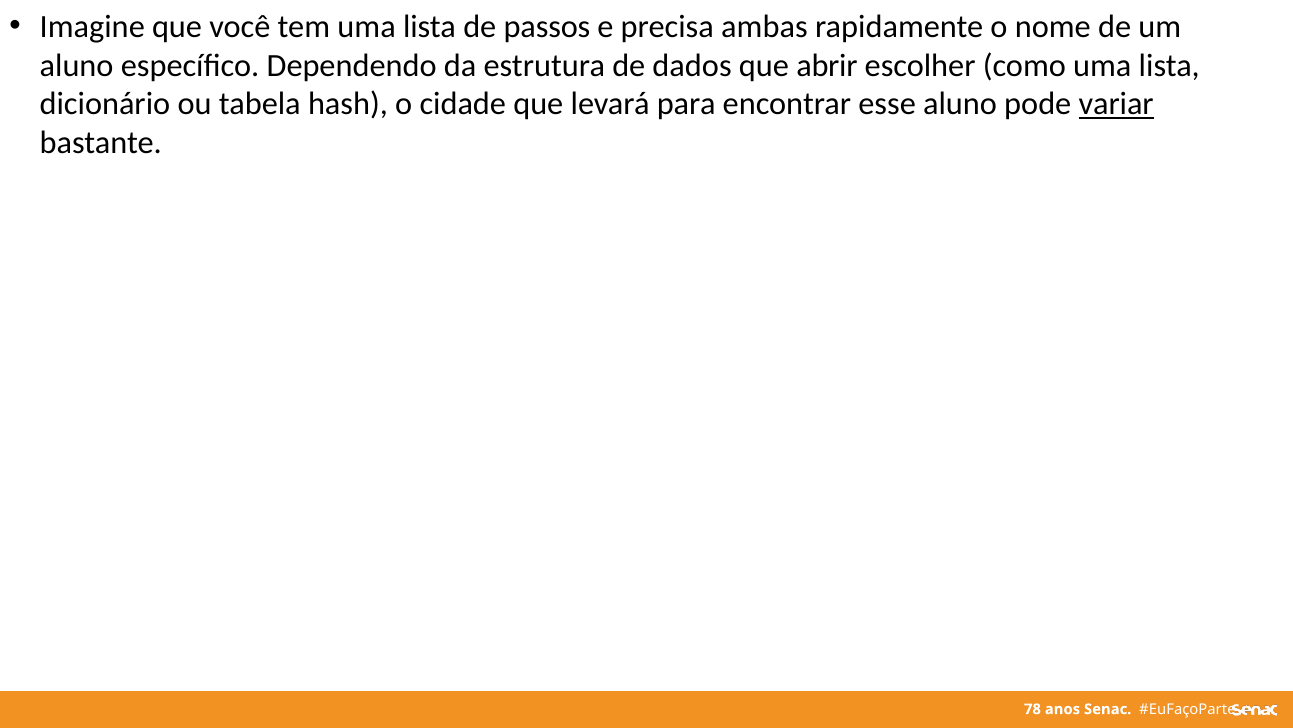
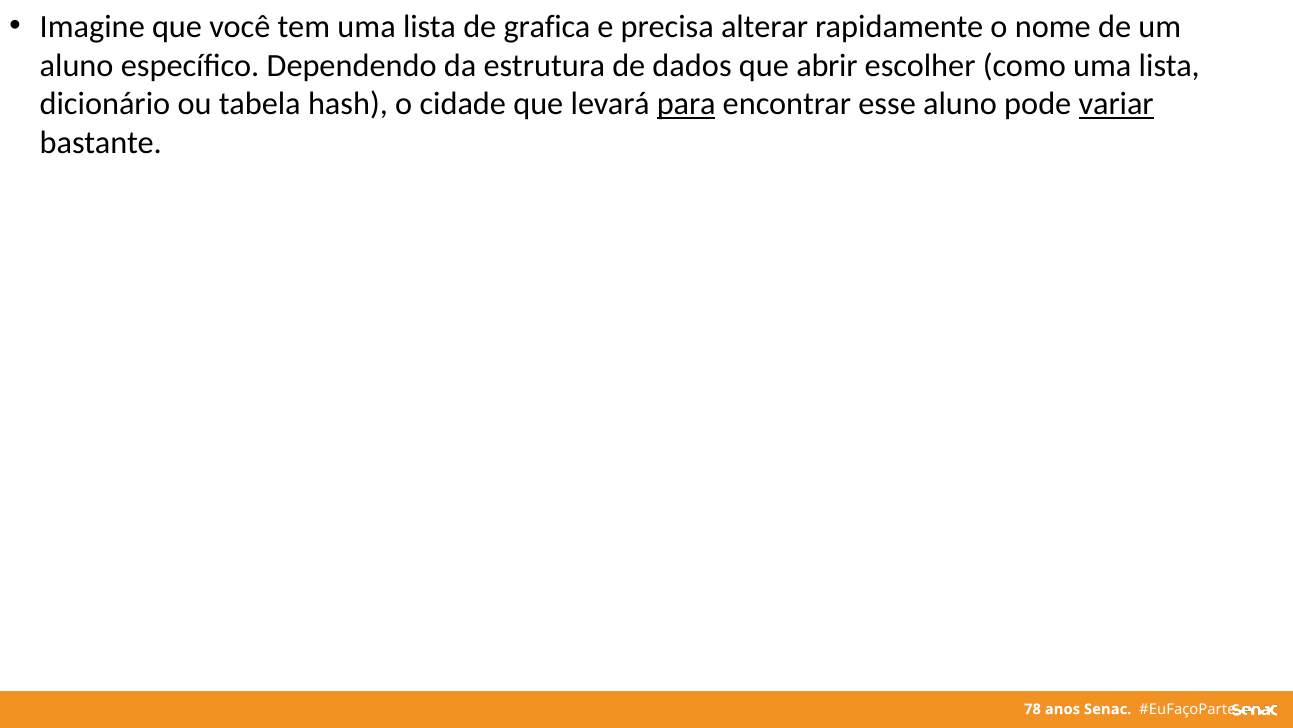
passos: passos -> grafica (547, 26)
ambas: ambas -> alterar (765, 26)
para underline: none -> present (686, 104)
